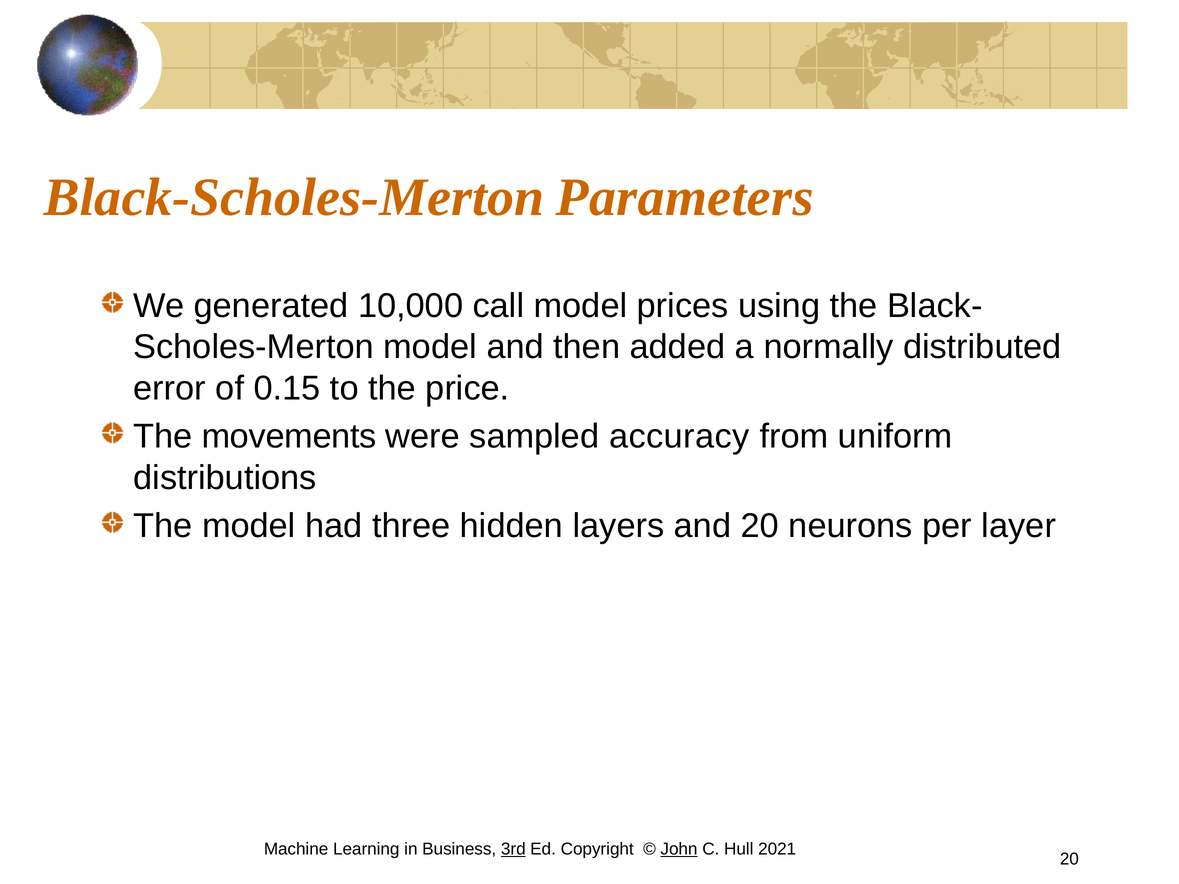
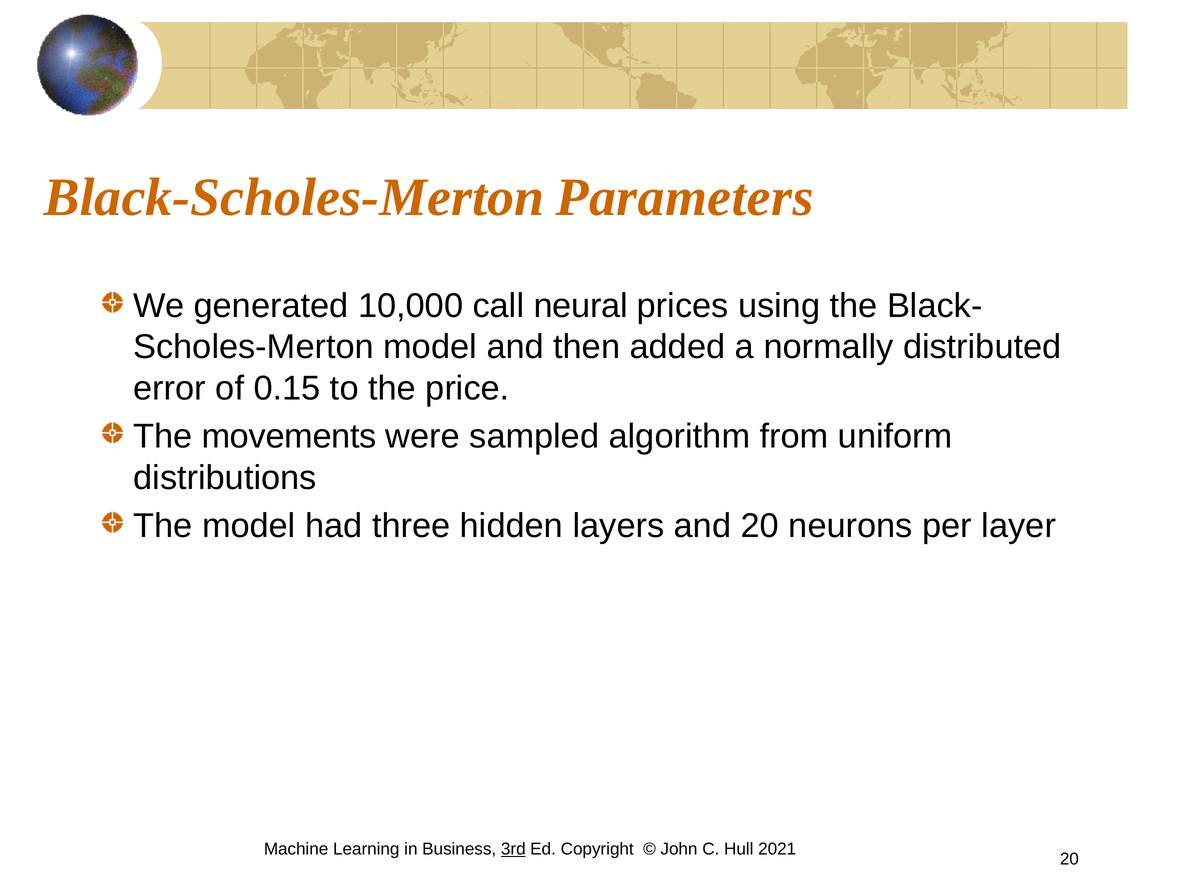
call model: model -> neural (581, 306)
accuracy: accuracy -> algorithm (679, 437)
John underline: present -> none (679, 850)
